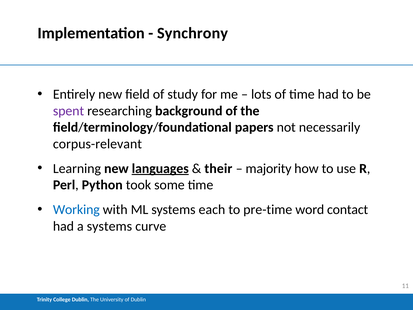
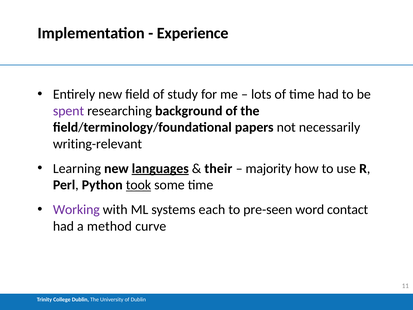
Synchrony: Synchrony -> Experience (193, 33)
corpus-relevant: corpus-relevant -> writing-relevant (97, 144)
took underline: none -> present (138, 185)
Working colour: blue -> purple (76, 210)
pre-time: pre-time -> pre-seen (268, 210)
a systems: systems -> method (109, 226)
